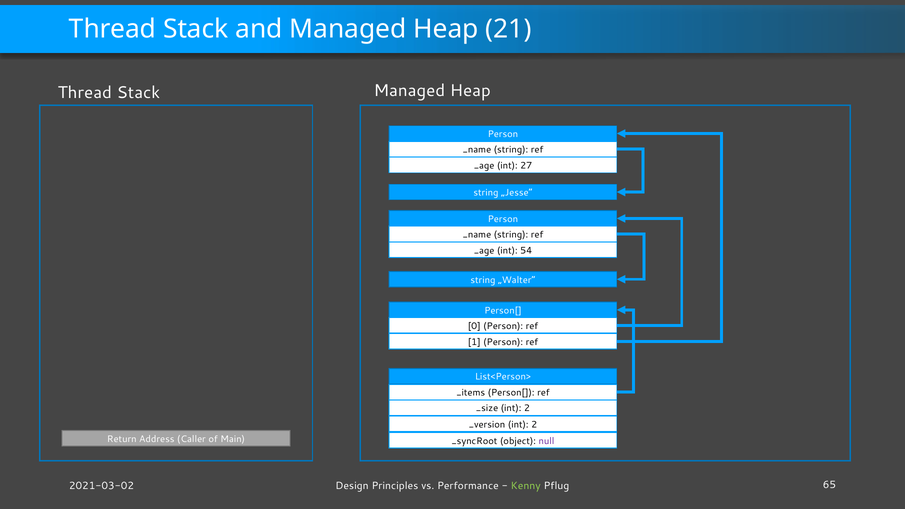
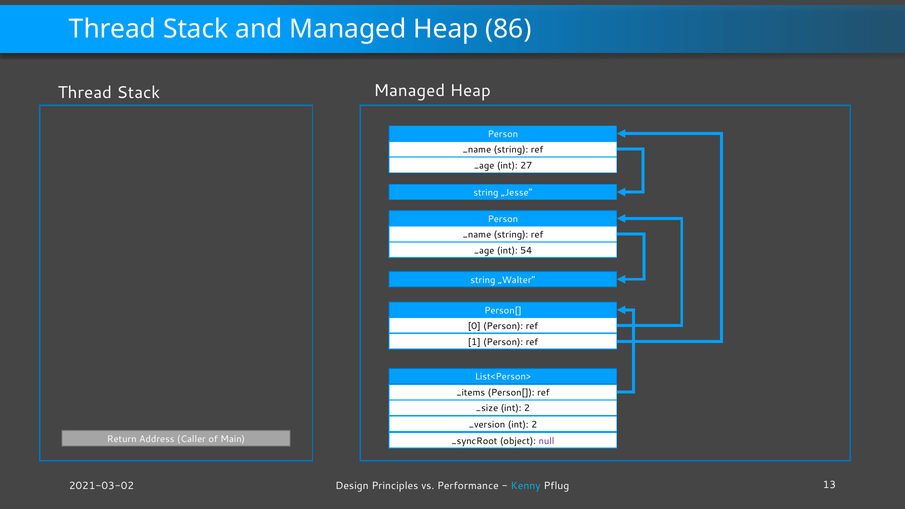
21: 21 -> 86 (508, 29)
Kenny colour: light green -> light blue (526, 486)
65: 65 -> 13 (829, 485)
